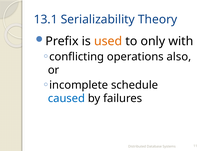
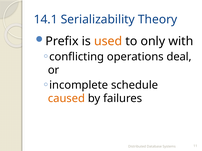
13.1: 13.1 -> 14.1 (46, 20)
also: also -> deal (179, 57)
caused colour: blue -> orange (66, 99)
